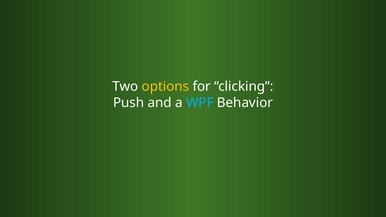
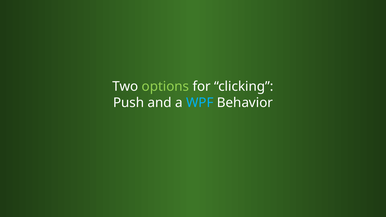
options colour: yellow -> light green (165, 87)
